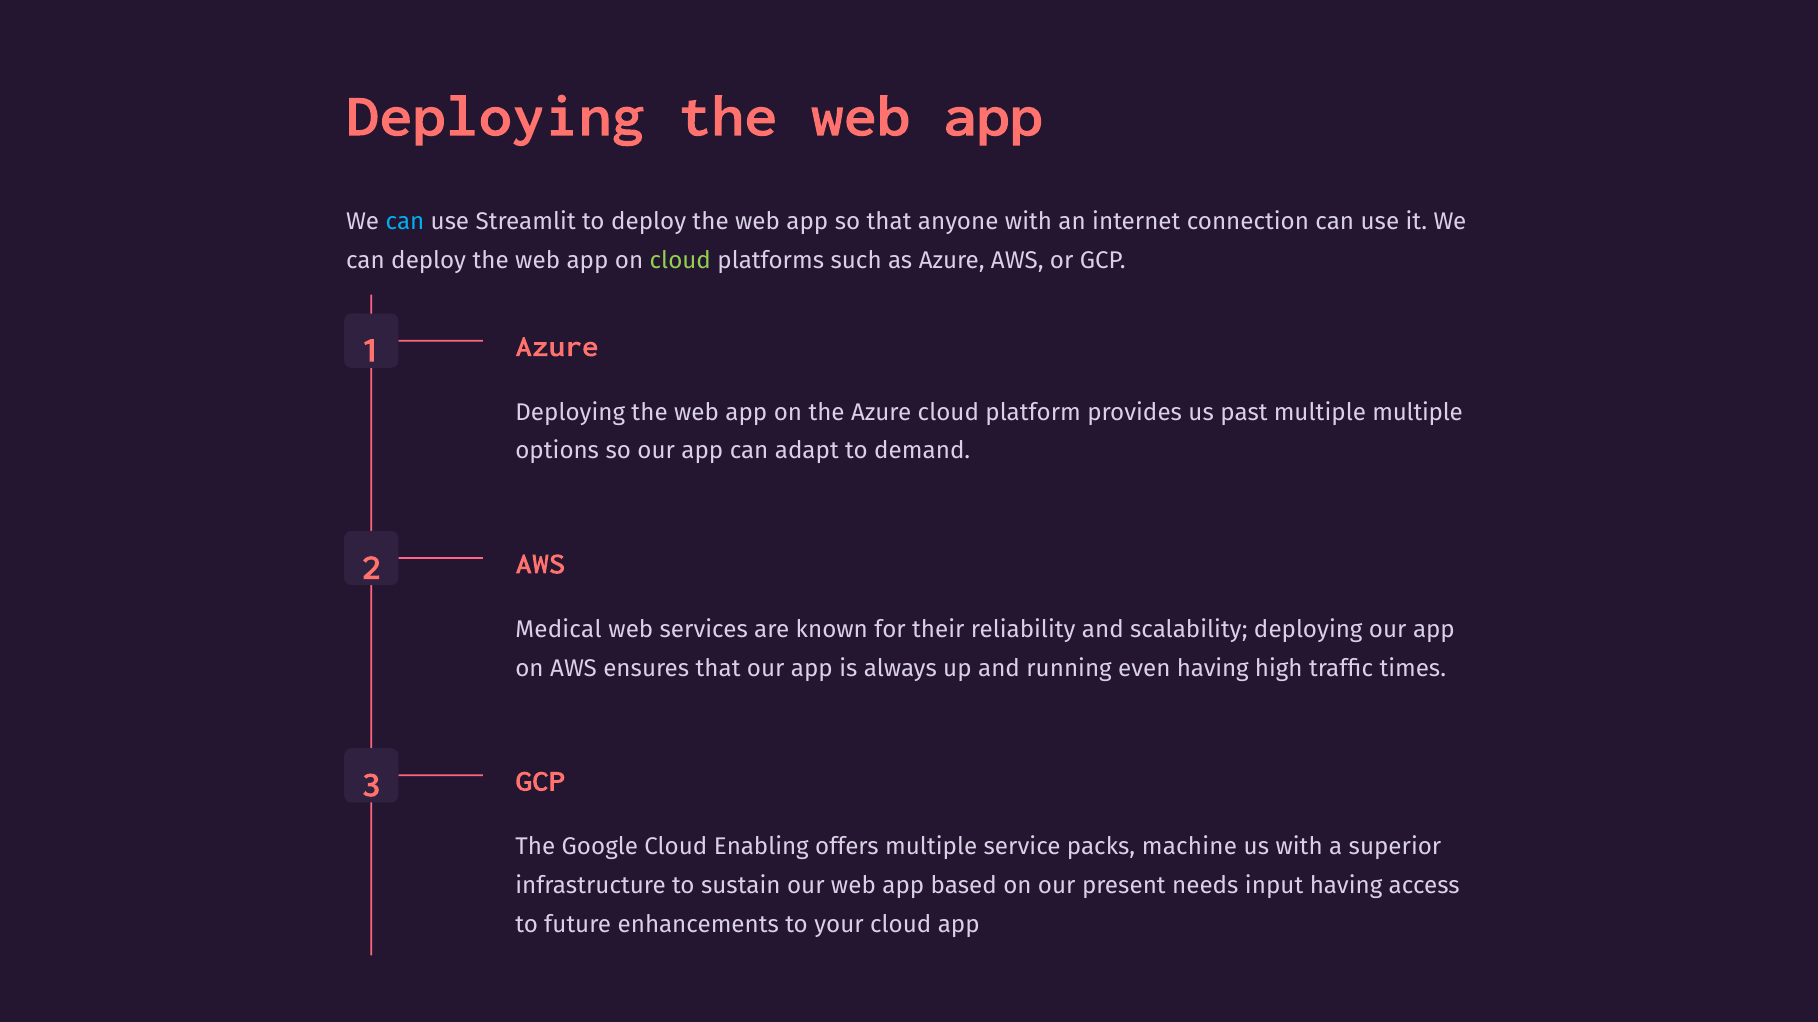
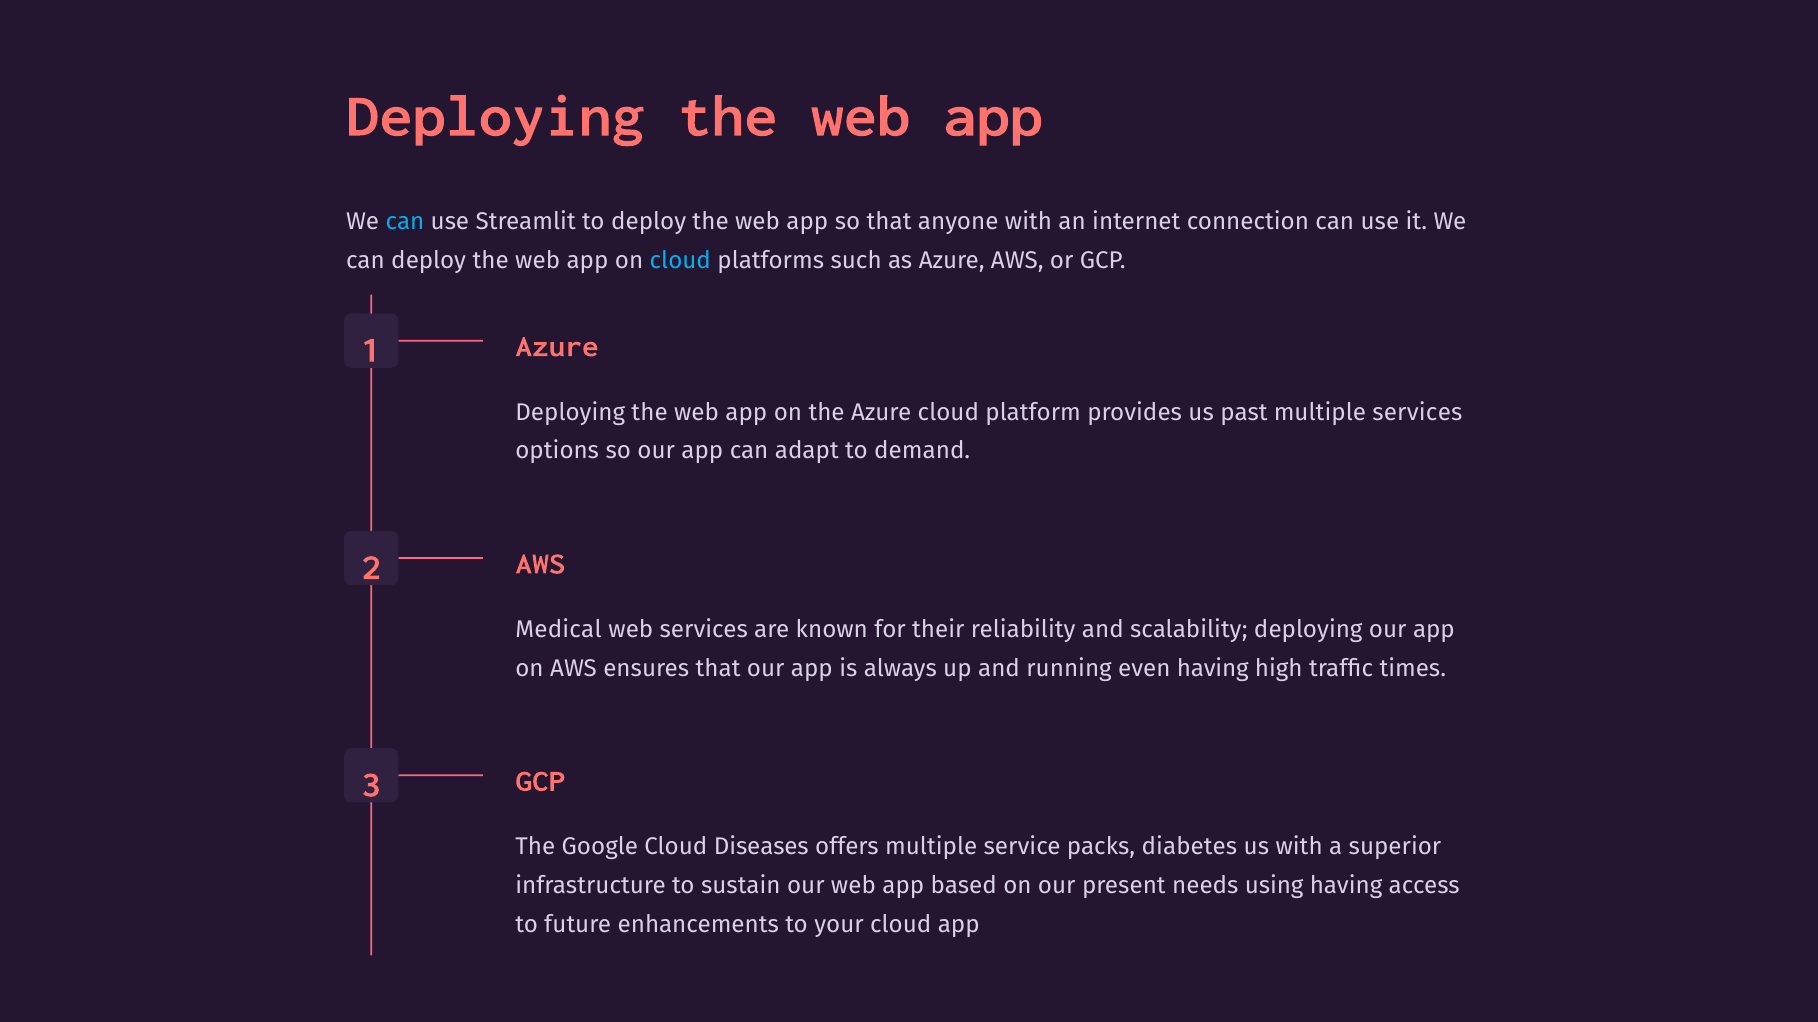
cloud colour: light green -> light blue (680, 261)
multiple multiple: multiple -> services (1417, 412)
Enabling: Enabling -> Diseases (761, 847)
machine: machine -> diabetes (1189, 847)
input: input -> using (1274, 886)
